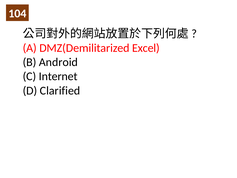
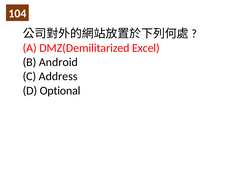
Internet: Internet -> Address (58, 76)
Clarified: Clarified -> Optional (60, 91)
